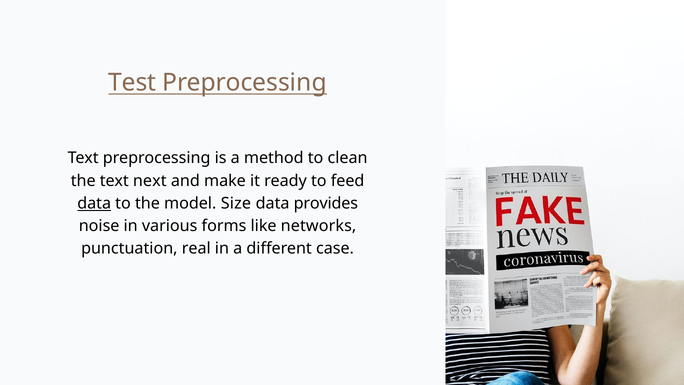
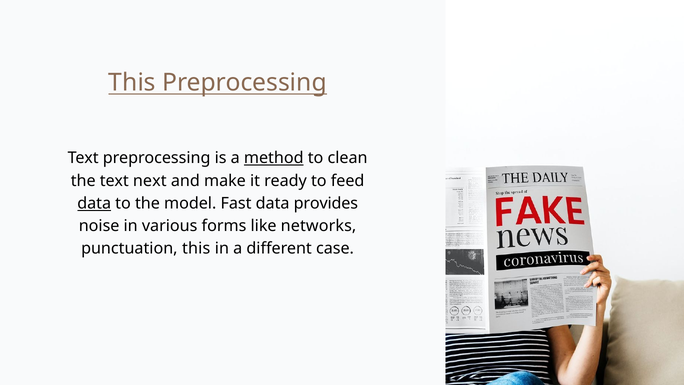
Test: Test -> This (132, 83)
method underline: none -> present (274, 158)
Size: Size -> Fast (236, 203)
punctuation real: real -> this (196, 248)
